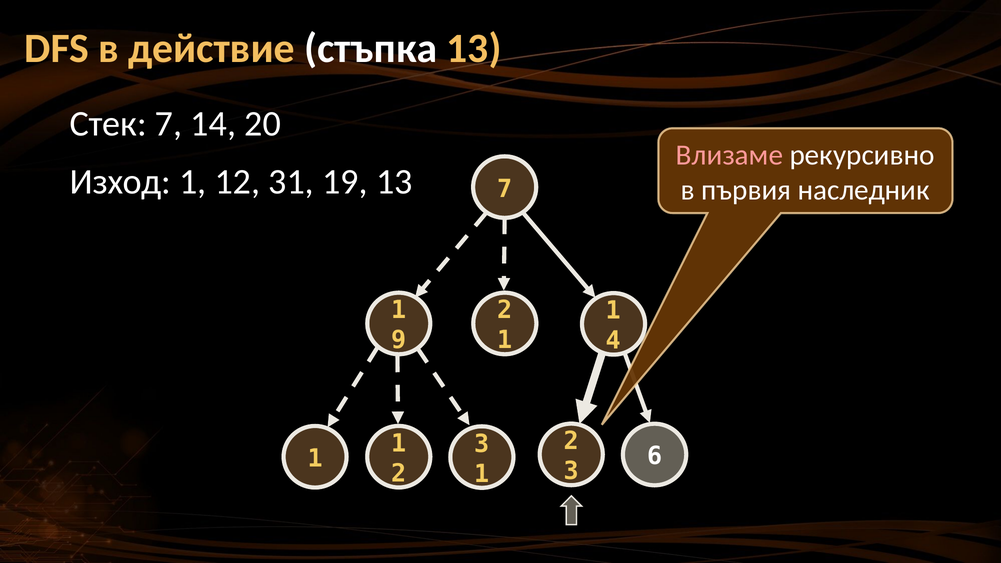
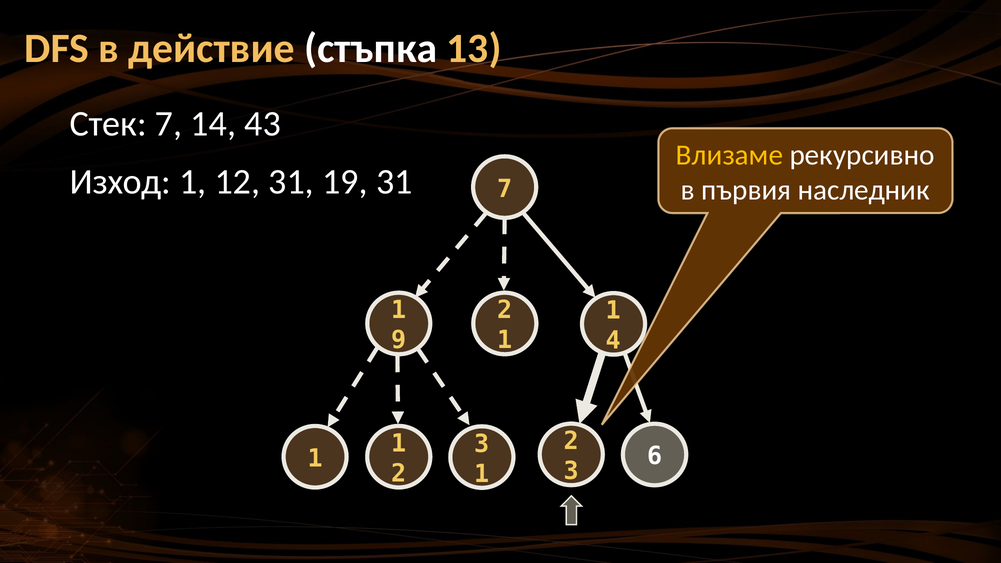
20: 20 -> 43 (263, 124)
Влизаме colour: pink -> yellow (730, 155)
19 13: 13 -> 31 (394, 182)
